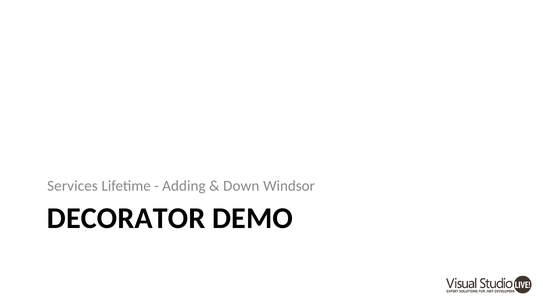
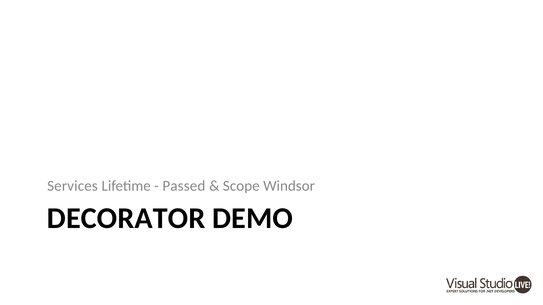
Adding: Adding -> Passed (184, 186)
Down: Down -> Scope (241, 186)
